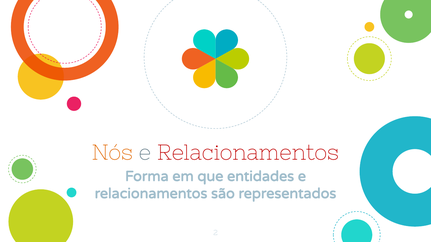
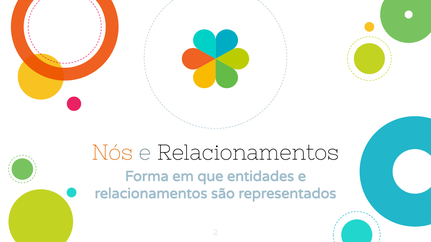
Relacionamentos colour: red -> black (248, 153)
